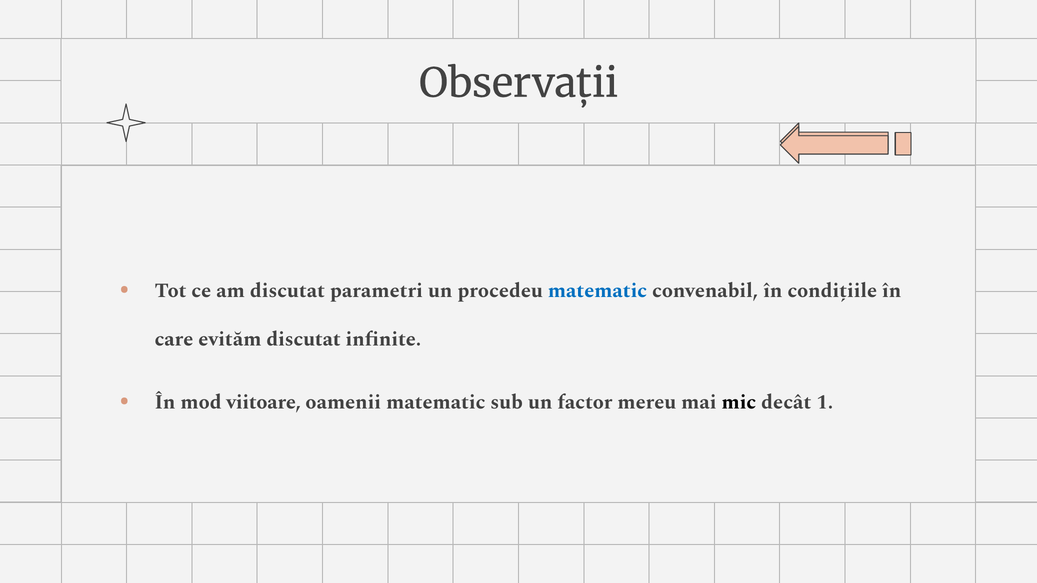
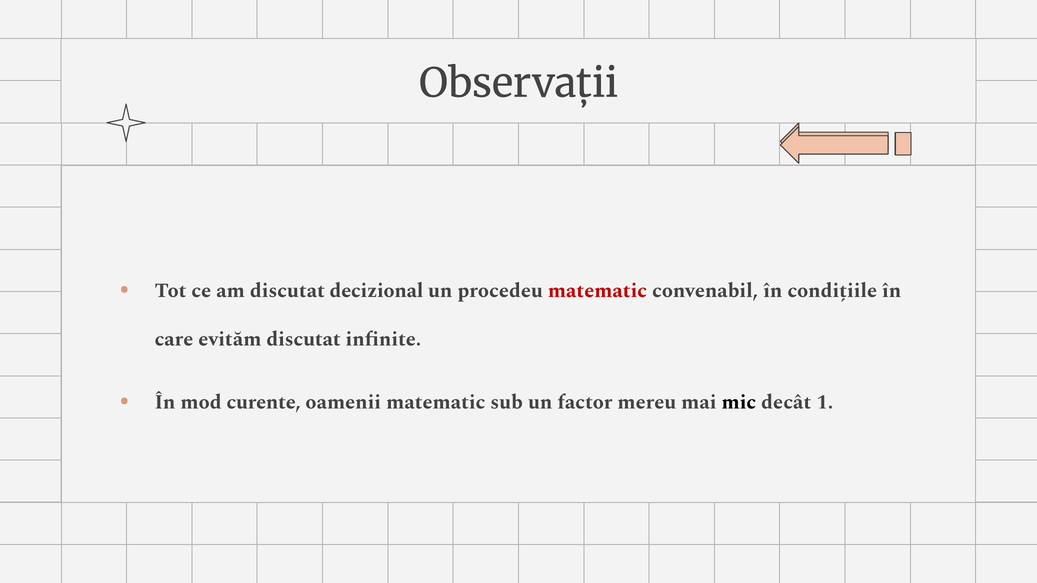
parametri: parametri -> decizional (377, 291)
matematic colour: blue -> red (598, 291)
viitoare: viitoare -> curente (264, 402)
